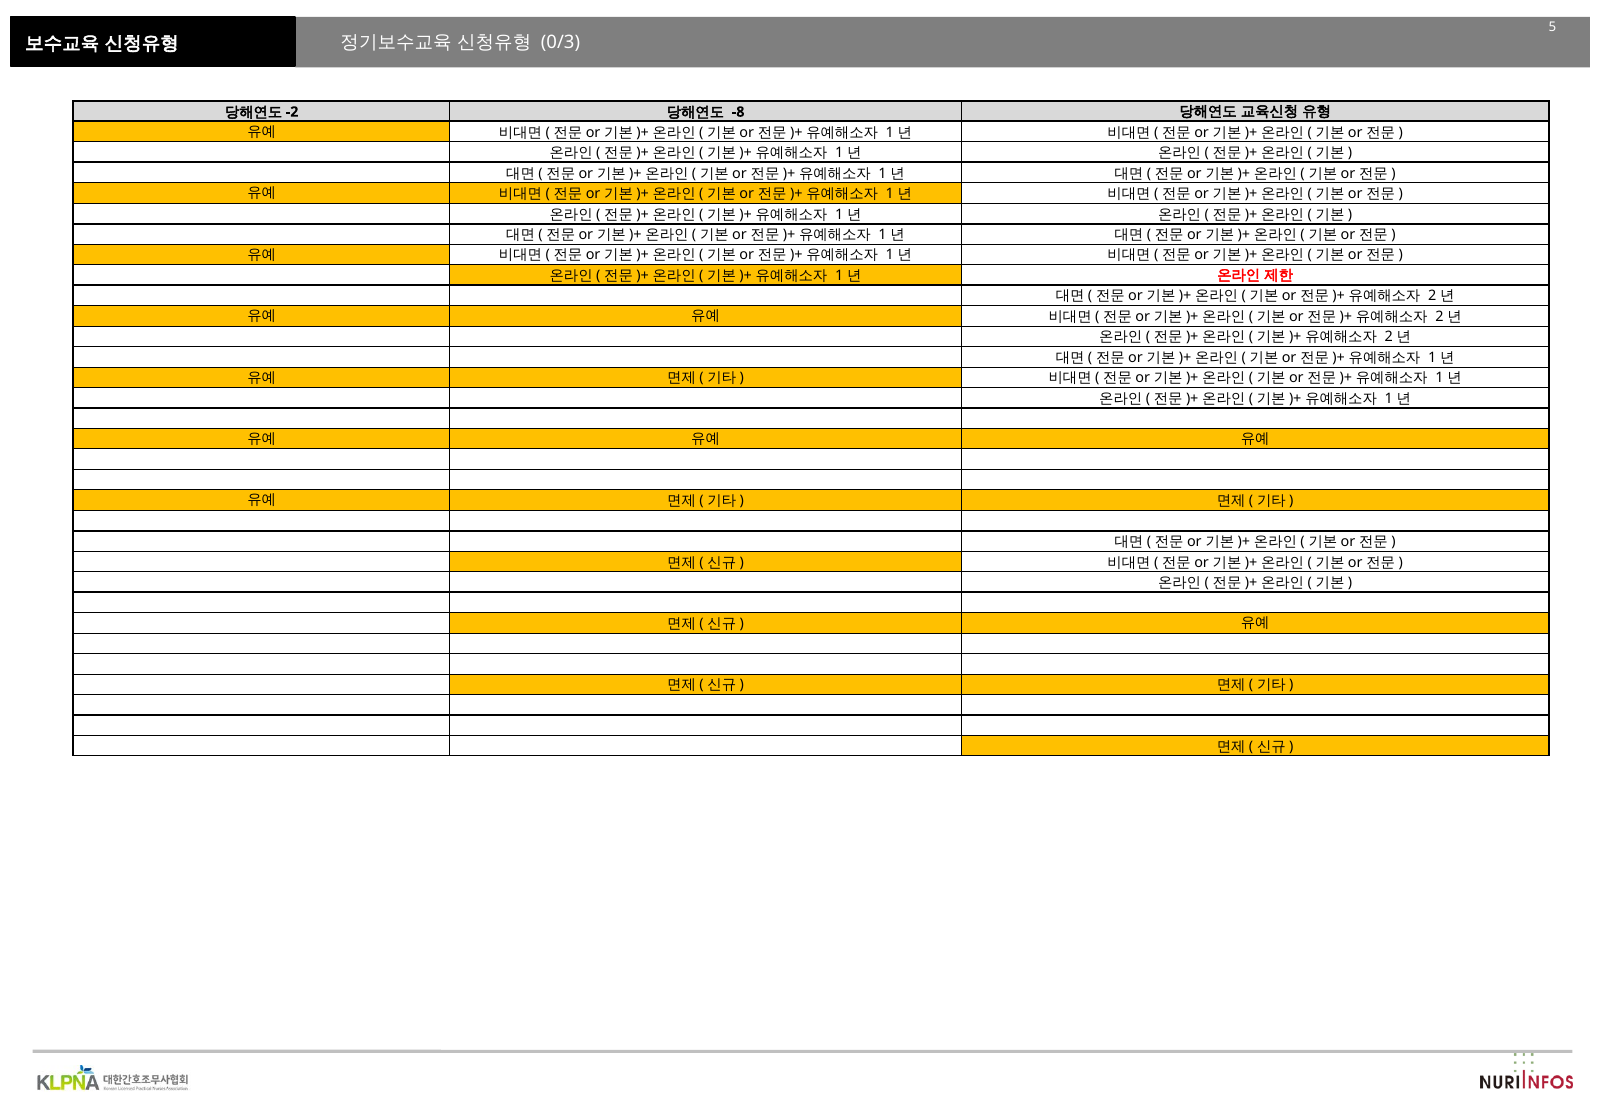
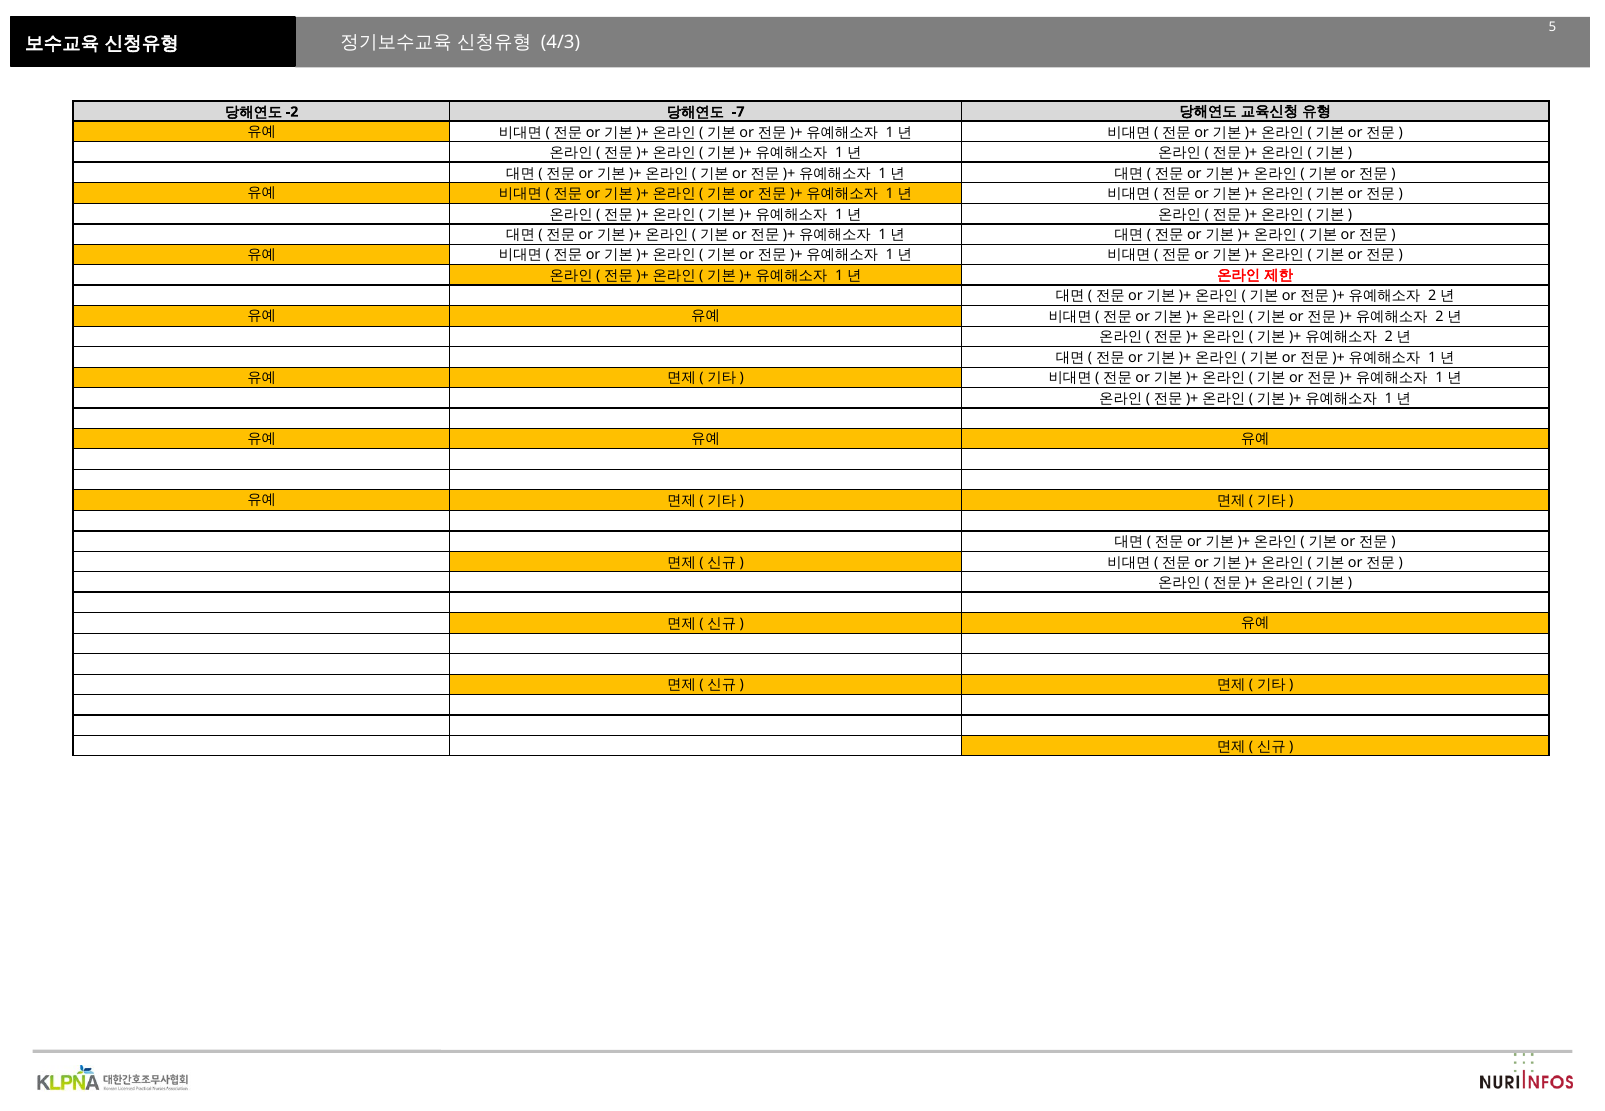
0/3: 0/3 -> 4/3 (561, 43)
-8: -8 -> -7 (738, 112)
